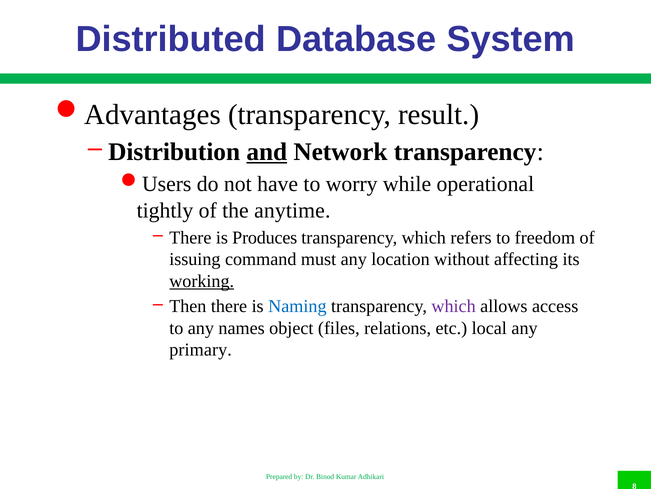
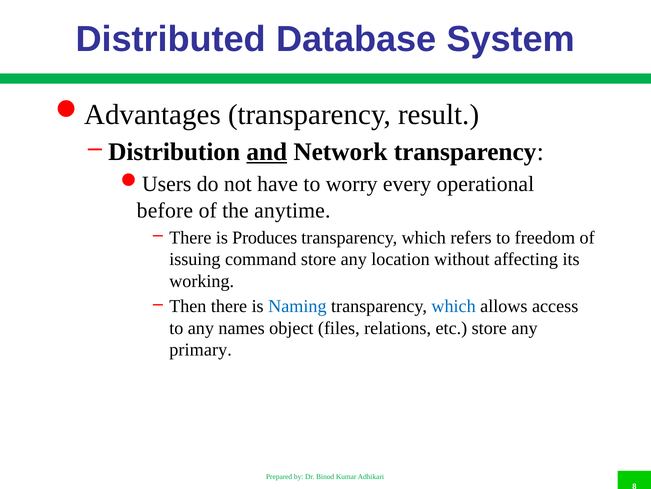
while: while -> every (407, 184)
tightly: tightly -> before (165, 210)
command must: must -> store (319, 259)
working underline: present -> none (202, 281)
which colour: purple -> blue (454, 306)
etc local: local -> store (489, 328)
